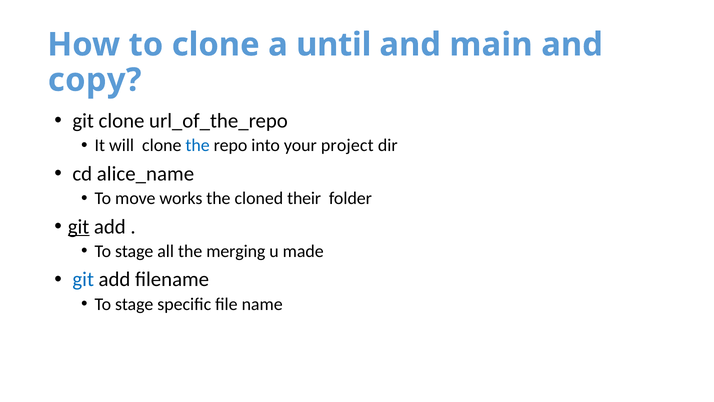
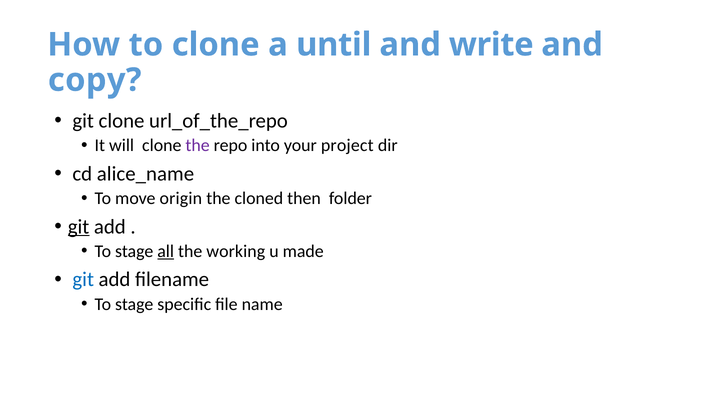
main: main -> write (491, 45)
the colour: blue -> purple (198, 145)
works: works -> origin (181, 198)
their: their -> then (304, 198)
all underline: none -> present (166, 251)
merging: merging -> working (236, 251)
